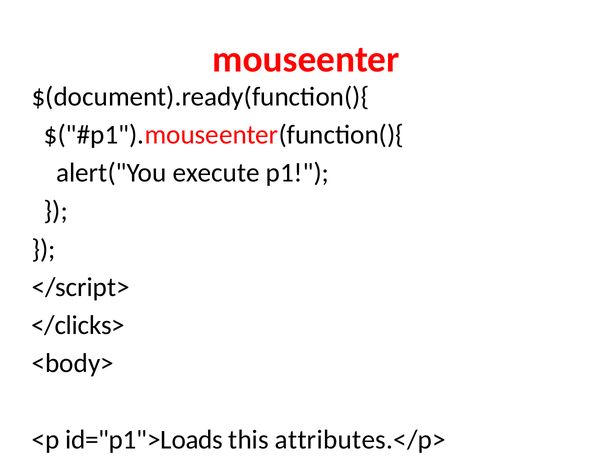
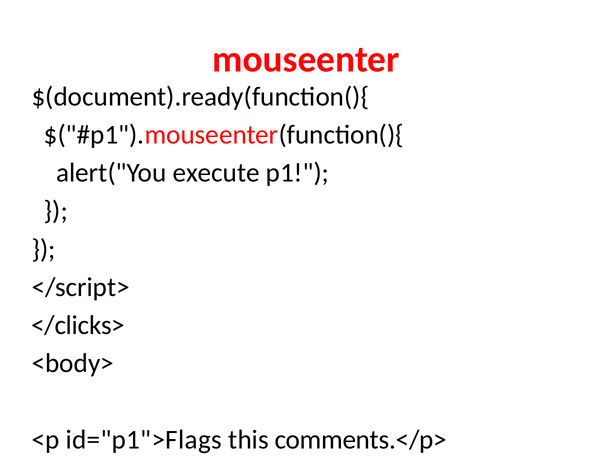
id="p1">Loads: id="p1">Loads -> id="p1">Flags (144, 440)
attributes.</p>: attributes.</p> -> comments.</p> (361, 440)
